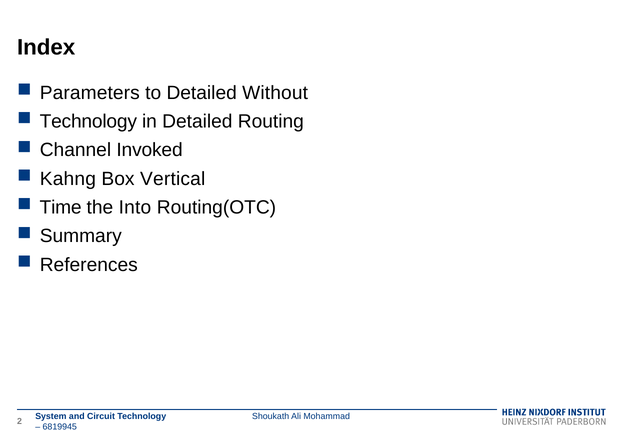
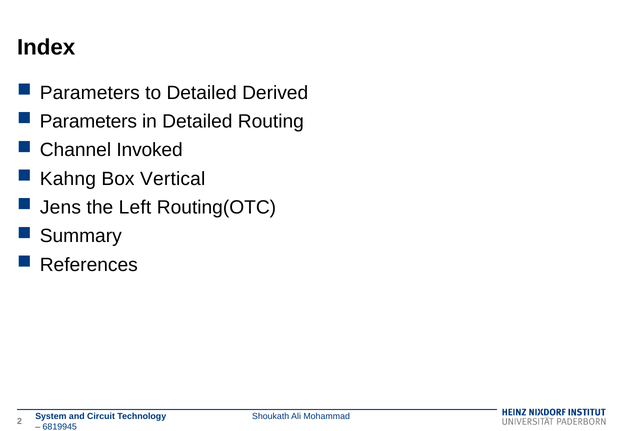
Without: Without -> Derived (275, 93)
Technology: Technology -> Parameters (88, 122)
Time: Time -> Jens (60, 208)
Into: Into -> Left (135, 208)
